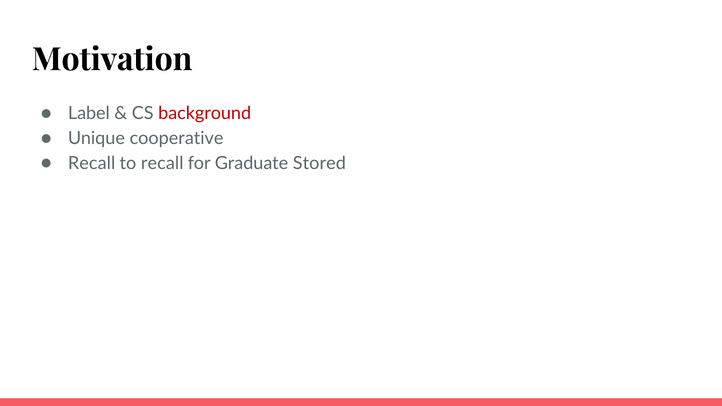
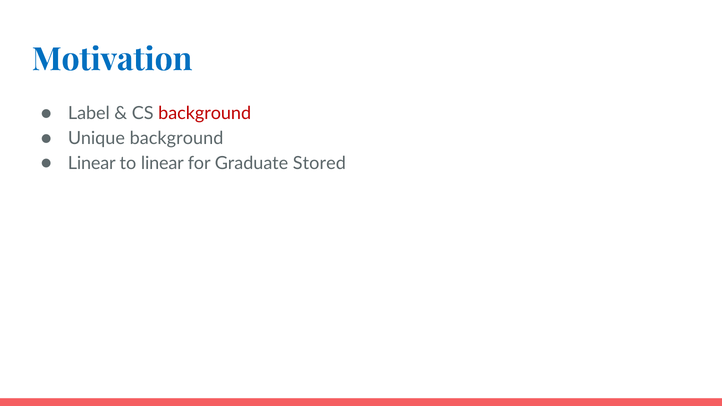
Motivation colour: black -> blue (112, 60)
Unique cooperative: cooperative -> background (177, 138)
Recall: Recall -> Linear (92, 163)
to recall: recall -> linear (162, 163)
